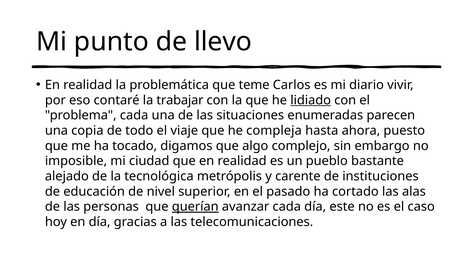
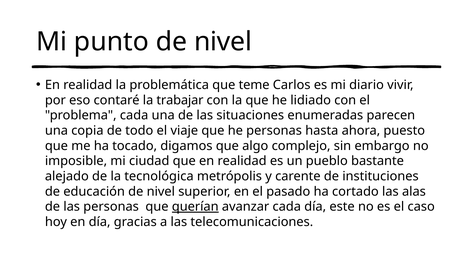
punto de llevo: llevo -> nivel (223, 42)
lidiado underline: present -> none (311, 100)
he compleja: compleja -> personas (274, 131)
